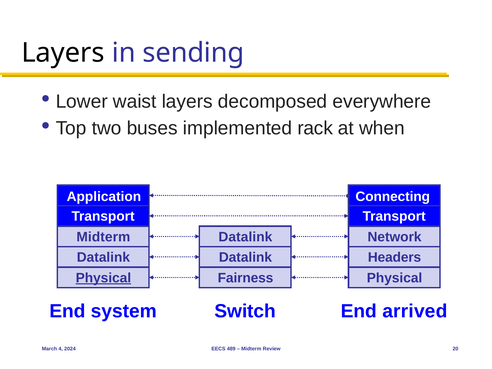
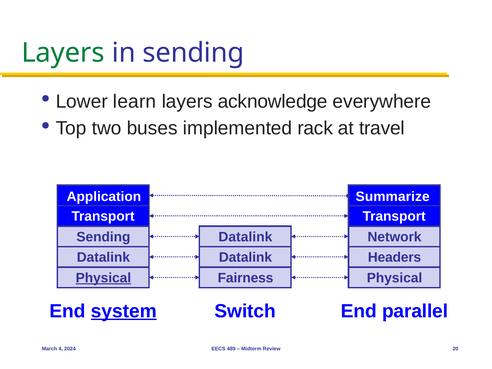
Layers colour: black -> green (63, 53)
waist: waist -> learn (135, 101)
decomposed: decomposed -> acknowledge (273, 101)
when: when -> travel (382, 128)
Connecting: Connecting -> Summarize (393, 197)
Midterm: Midterm -> Sending (103, 237)
system underline: none -> present (124, 311)
arrived: arrived -> parallel (415, 311)
